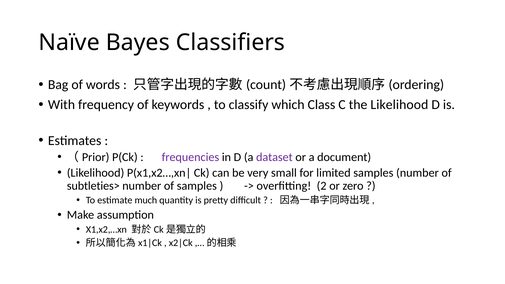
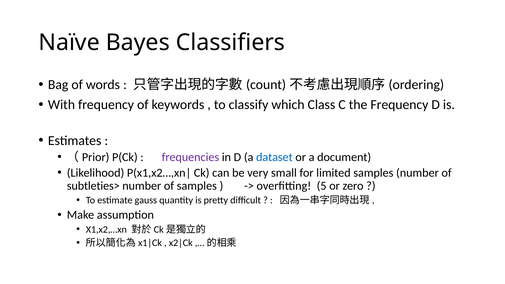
the Likelihood: Likelihood -> Frequency (399, 105)
dataset colour: purple -> blue (274, 157)
2: 2 -> 5 (322, 186)
much: much -> gauss (146, 200)
